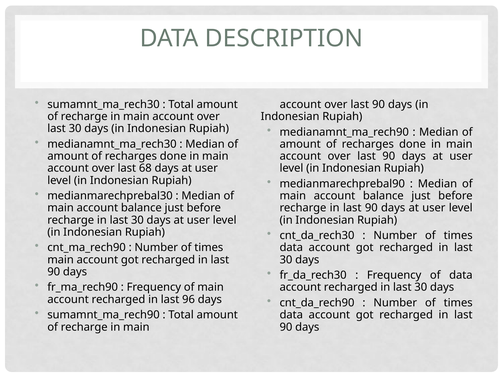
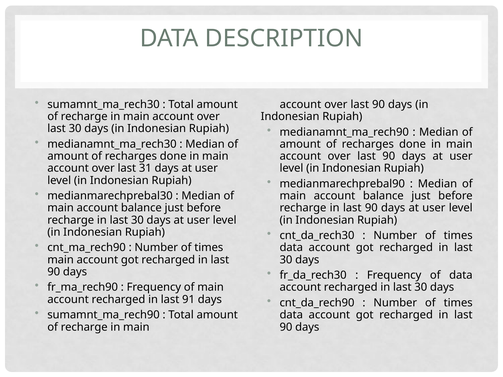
68: 68 -> 31 (145, 168)
96: 96 -> 91 (189, 300)
